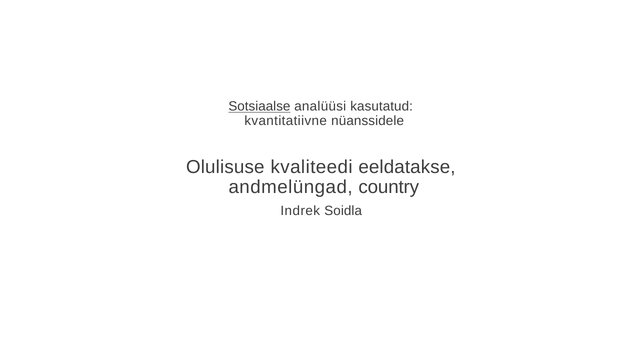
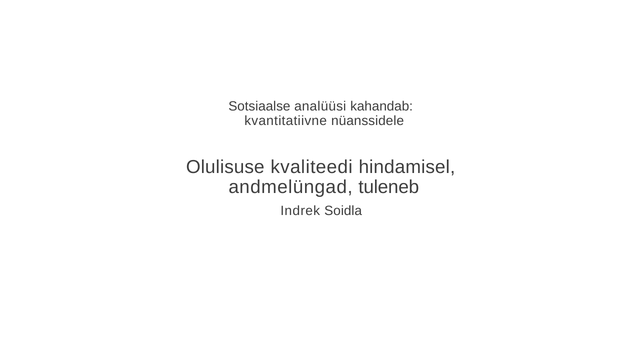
Sotsiaalse underline: present -> none (259, 107)
kasutatud: kasutatud -> kahandab (382, 107)
eeldatakse: eeldatakse -> hindamisel (407, 167)
country: country -> tuleneb (389, 187)
